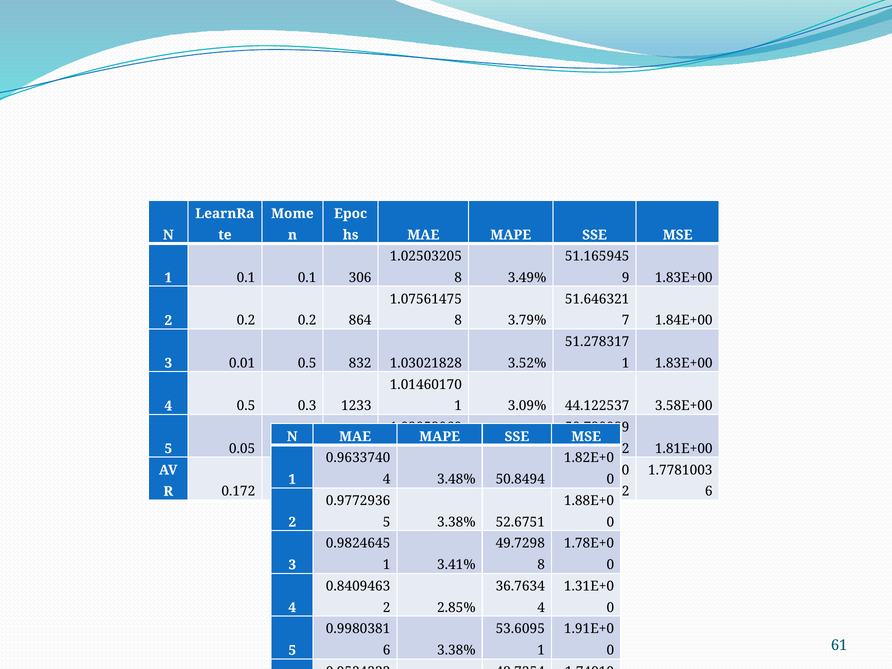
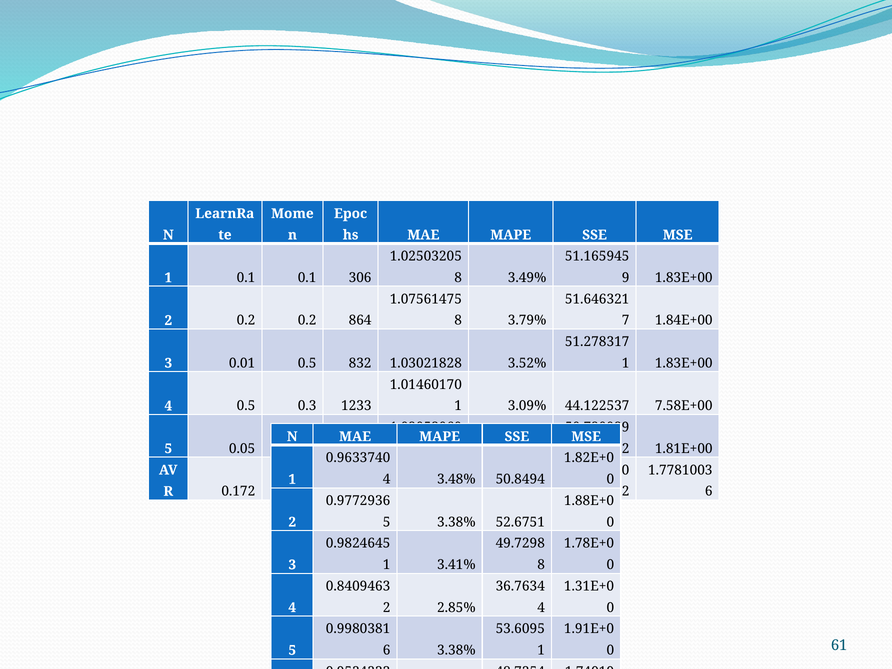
3.58E+00: 3.58E+00 -> 7.58E+00 (684, 406)
